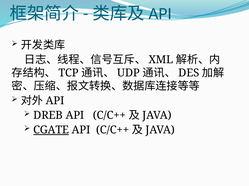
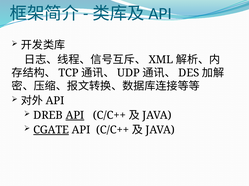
API underline: none -> present (75, 116)
